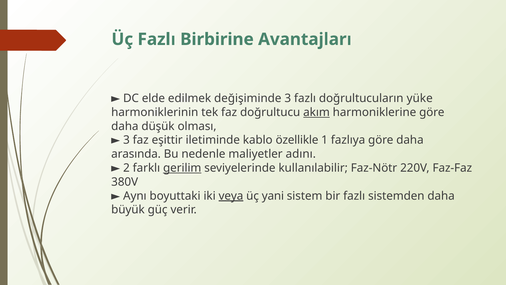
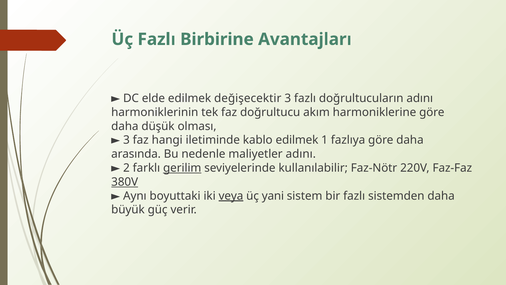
değişiminde: değişiminde -> değişecektir (248, 98)
doğrultucuların yüke: yüke -> adını (420, 98)
akım underline: present -> none (317, 112)
eşittir: eşittir -> hangi (167, 140)
kablo özellikle: özellikle -> edilmek (297, 140)
380V underline: none -> present (125, 182)
